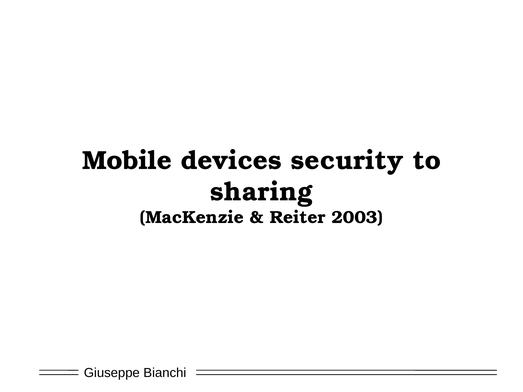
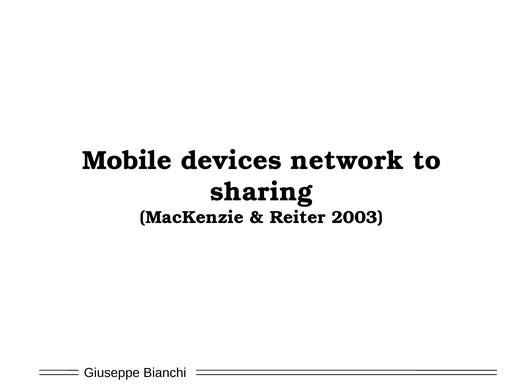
security: security -> network (347, 161)
